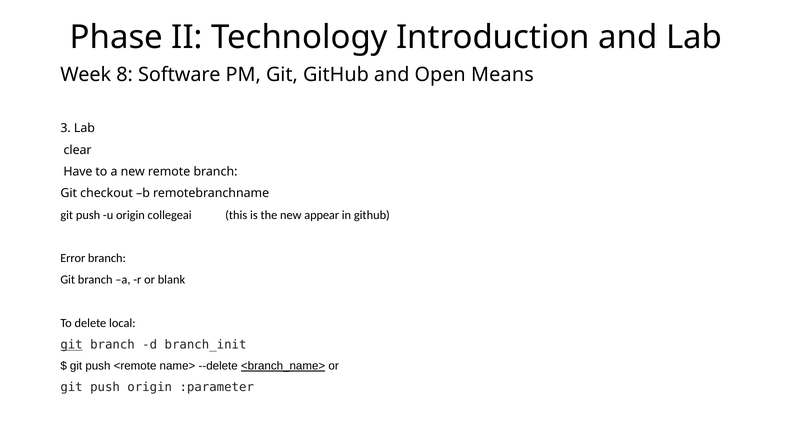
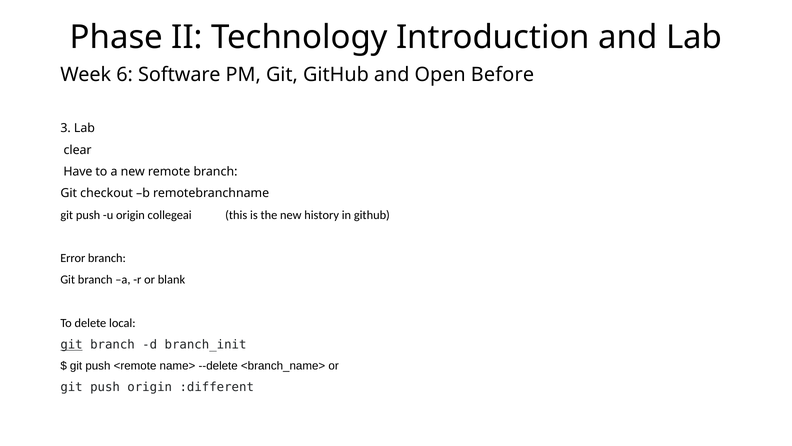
8: 8 -> 6 (125, 75)
Means: Means -> Before (502, 75)
appear: appear -> history (322, 215)
<branch_name> underline: present -> none (283, 366)
:parameter: :parameter -> :different (217, 387)
